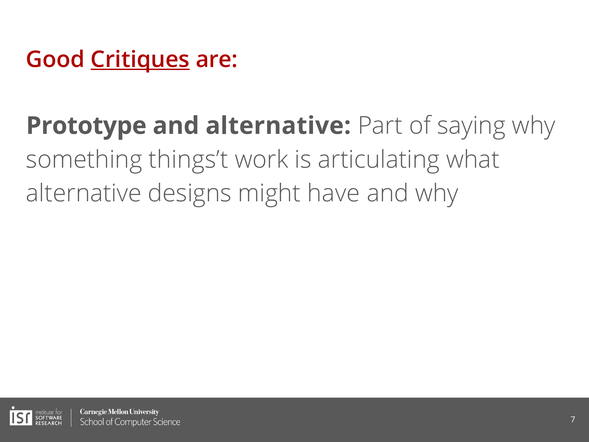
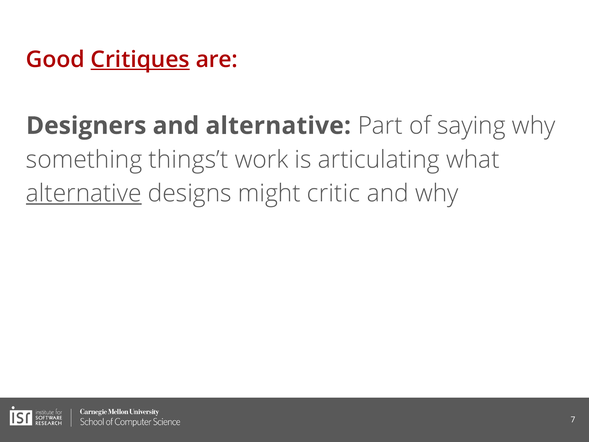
Prototype: Prototype -> Designers (86, 126)
alternative underline: none -> present (84, 193)
have: have -> critic (334, 193)
